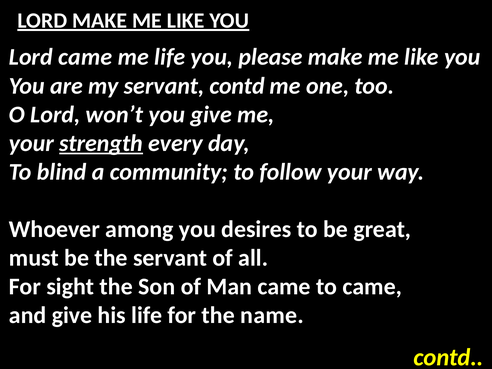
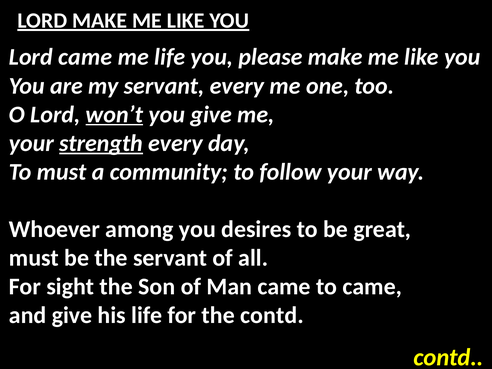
servant contd: contd -> every (237, 86)
won’t underline: none -> present (114, 114)
To blind: blind -> must (62, 172)
the name: name -> contd (272, 315)
